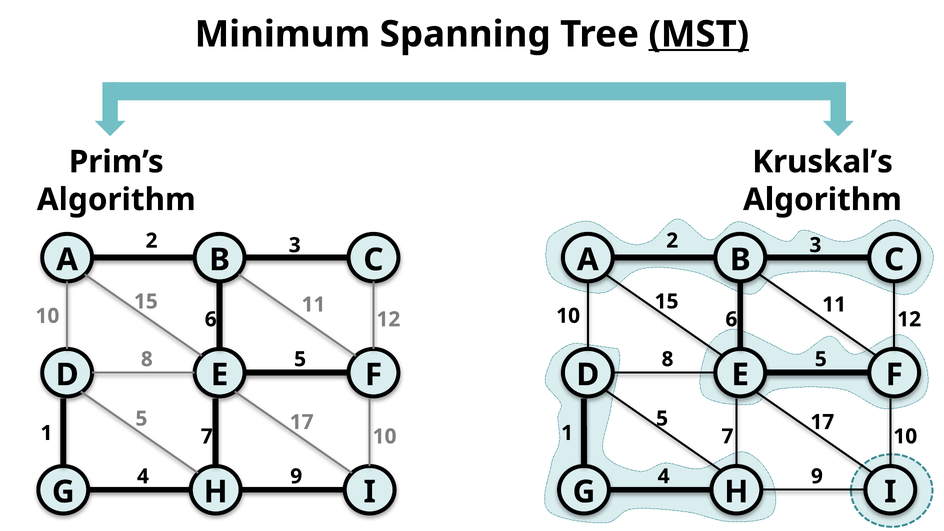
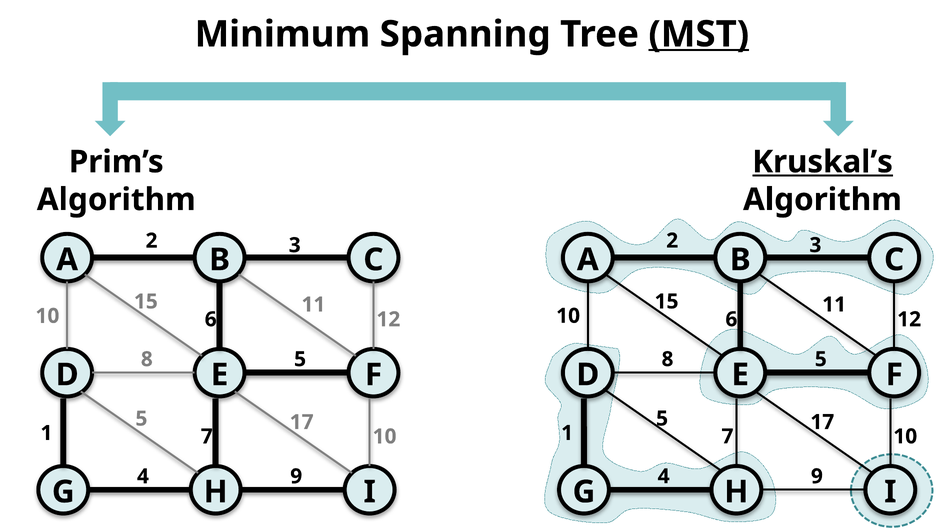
Kruskal’s underline: none -> present (823, 162)
